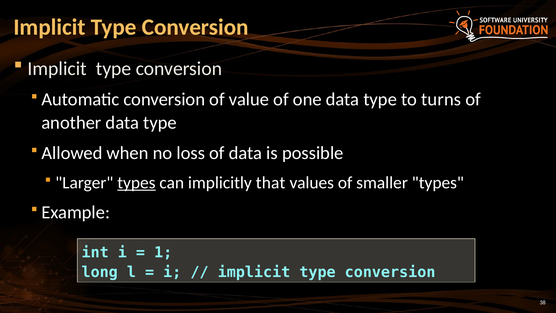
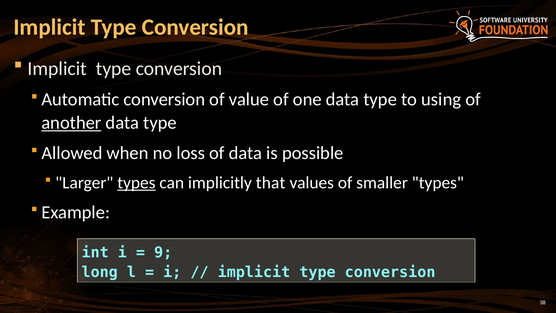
turns: turns -> using (441, 99)
another underline: none -> present (71, 123)
1: 1 -> 9 (163, 252)
